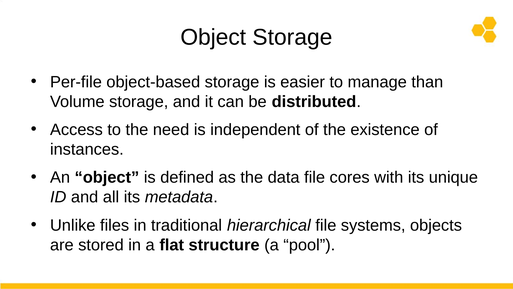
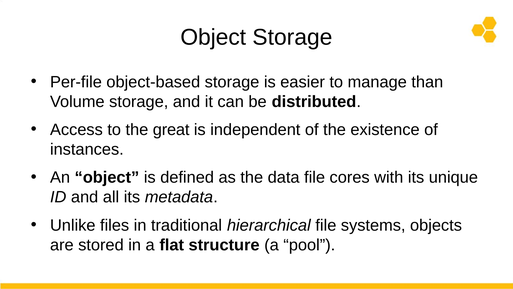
need: need -> great (171, 130)
